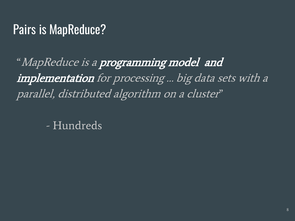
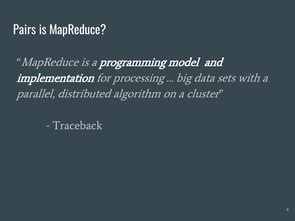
Hundreds: Hundreds -> Traceback (77, 126)
